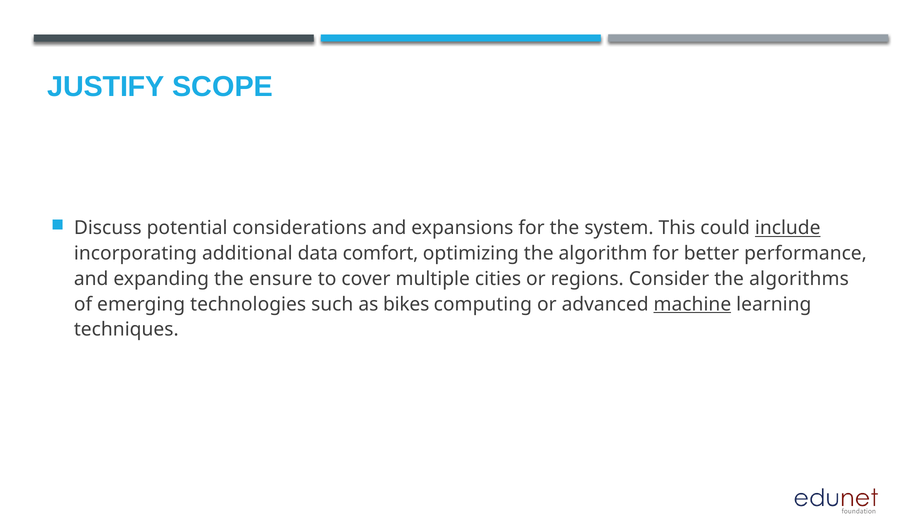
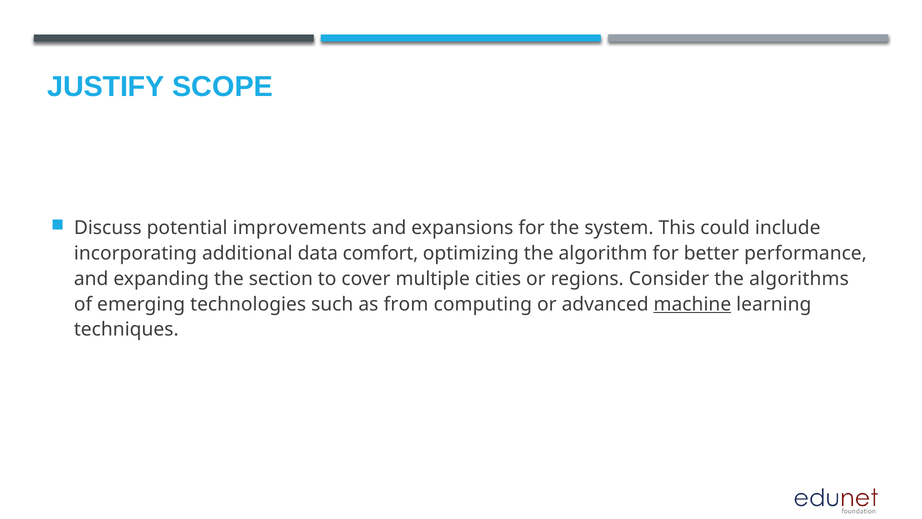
considerations: considerations -> improvements (300, 228)
include underline: present -> none (788, 228)
ensure: ensure -> section (281, 279)
bikes: bikes -> from (406, 304)
